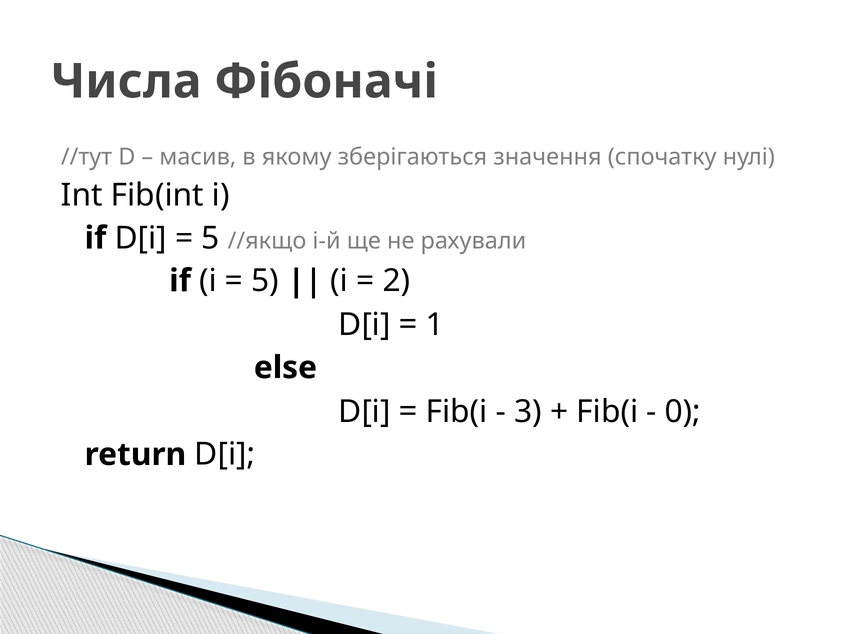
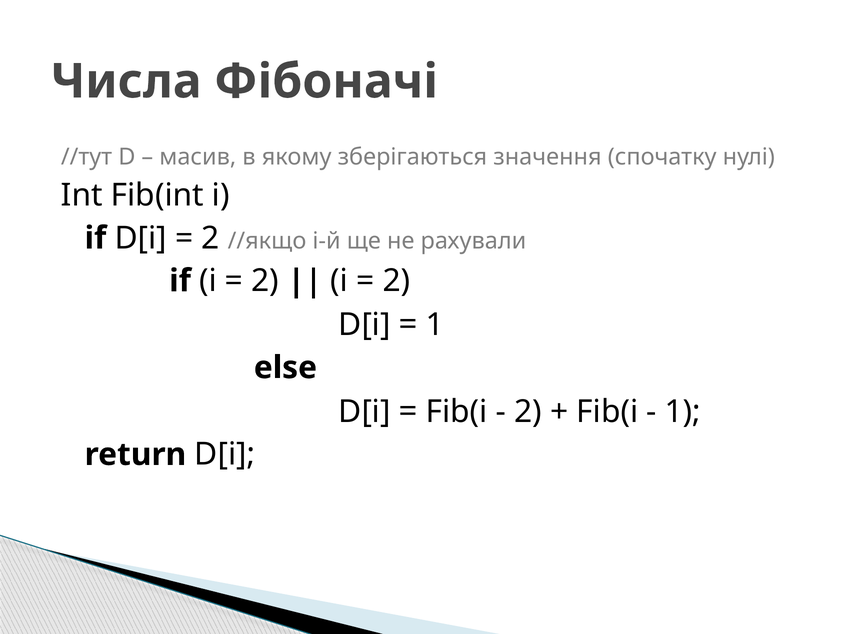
5: 5 -> 2 (210, 238)
5: 5 -> 2 (265, 281)
3: 3 -> 2 (528, 412)
0: 0 -> 1 (683, 412)
